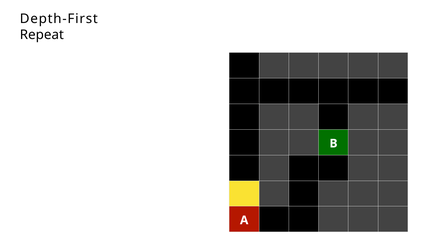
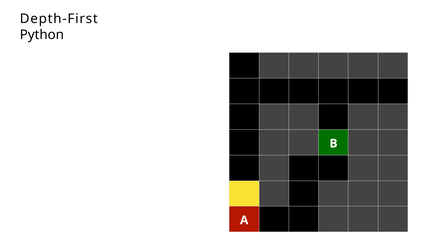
Repeat: Repeat -> Python (42, 35)
